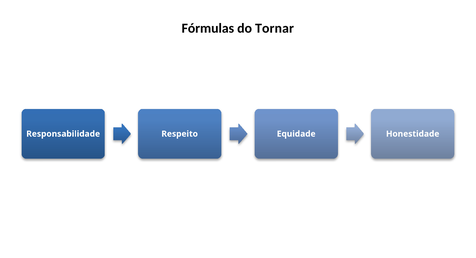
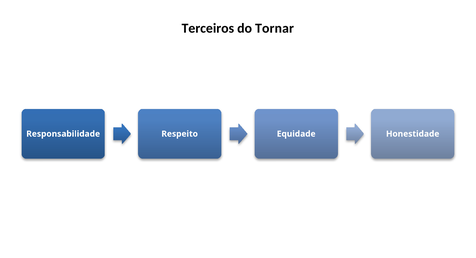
Fórmulas: Fórmulas -> Terceiros (208, 28)
